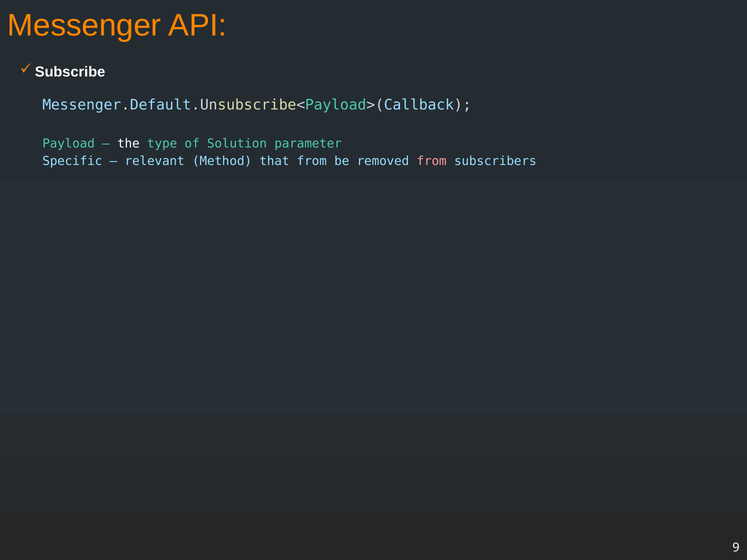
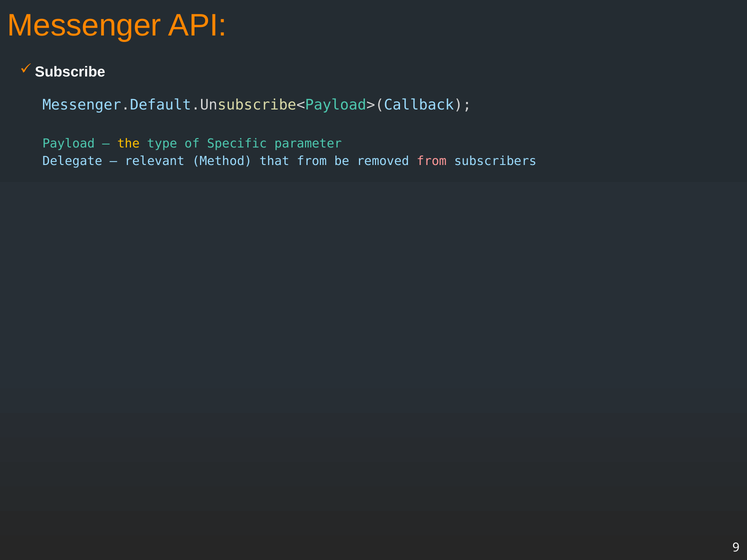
the colour: white -> yellow (128, 144)
Solution: Solution -> Specific (237, 144)
Specific: Specific -> Delegate (72, 161)
